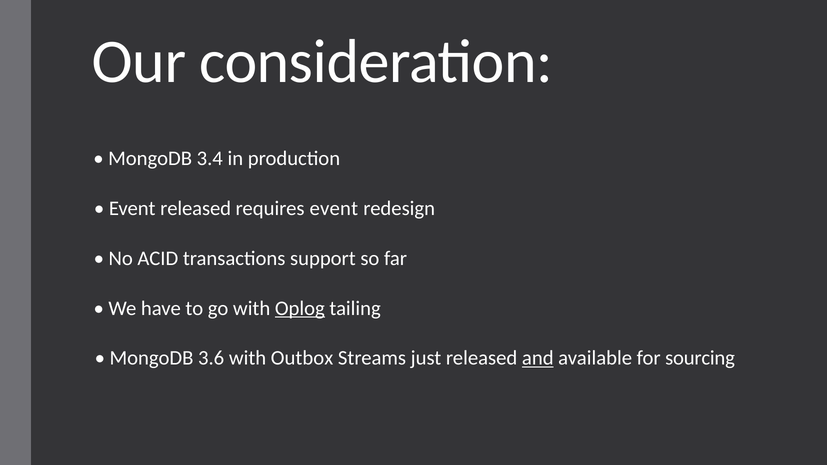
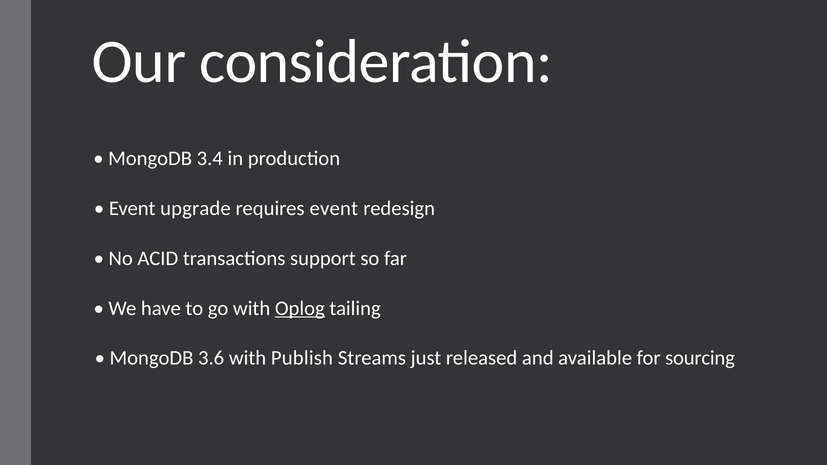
Event released: released -> upgrade (195, 208)
Outbox: Outbox -> Publish (302, 358)
and underline: present -> none (538, 358)
